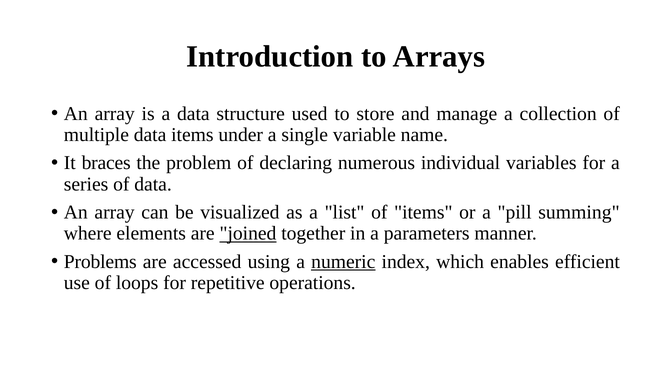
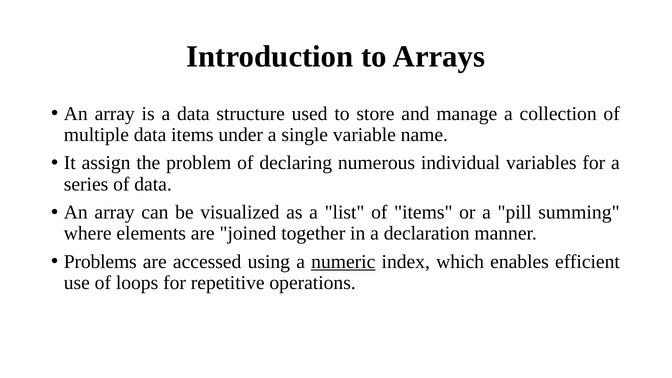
braces: braces -> assign (106, 163)
joined underline: present -> none (248, 233)
parameters: parameters -> declaration (427, 233)
